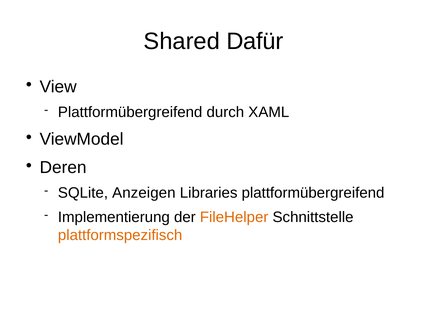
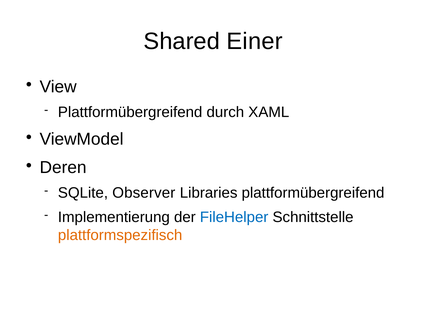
Dafür: Dafür -> Einer (255, 41)
Anzeigen: Anzeigen -> Observer (144, 192)
FileHelper colour: orange -> blue (234, 217)
